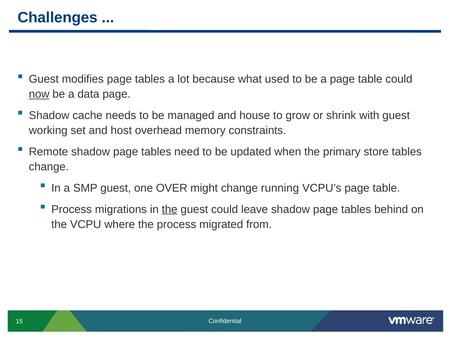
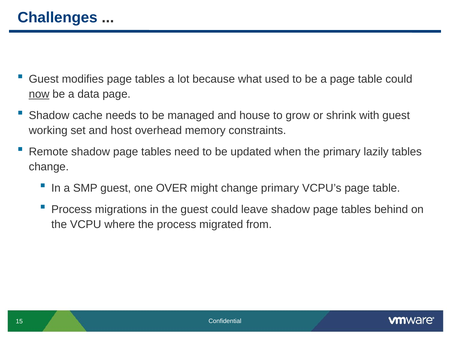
store: store -> lazily (376, 151)
change running: running -> primary (280, 188)
the underline: present -> none (170, 209)
